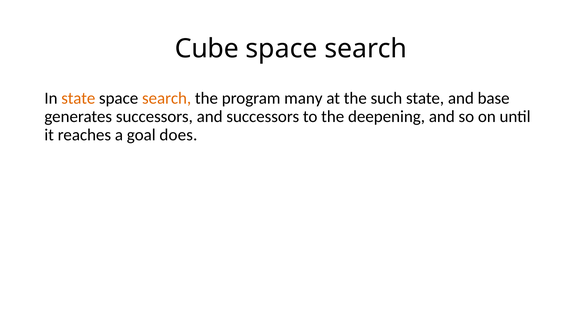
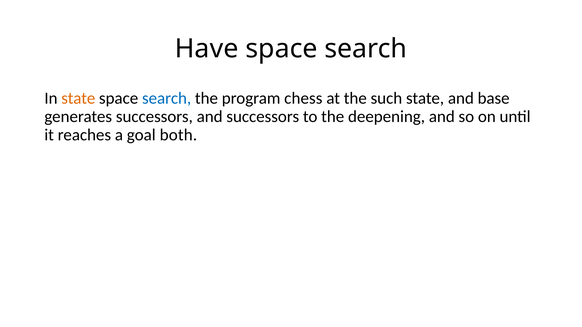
Cube: Cube -> Have (207, 49)
search colour: orange -> blue (167, 98)
many: many -> chess (303, 98)
does: does -> both (178, 135)
